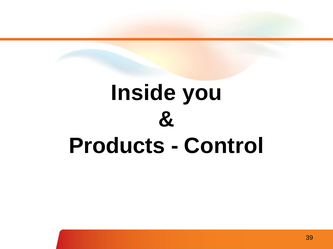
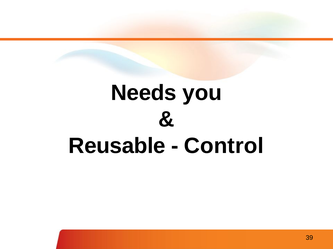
Inside: Inside -> Needs (144, 93)
Products: Products -> Reusable (117, 146)
